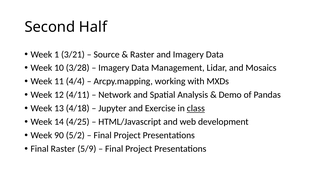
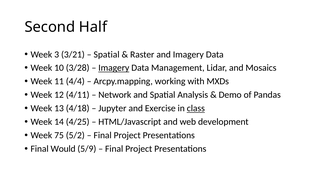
1: 1 -> 3 (57, 54)
Source: Source -> Spatial (107, 54)
Imagery underline: none -> present (114, 68)
90: 90 -> 75 (59, 135)
Final Raster: Raster -> Would (63, 149)
